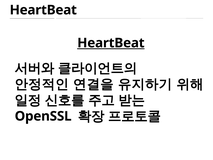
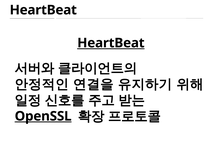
OpenSSL underline: none -> present (43, 116)
